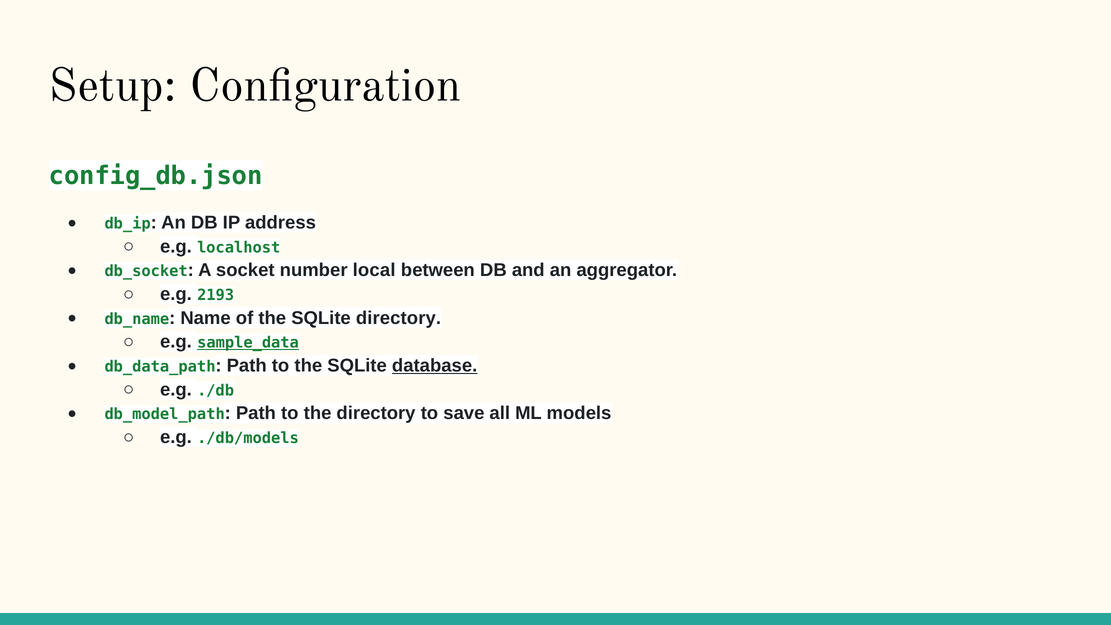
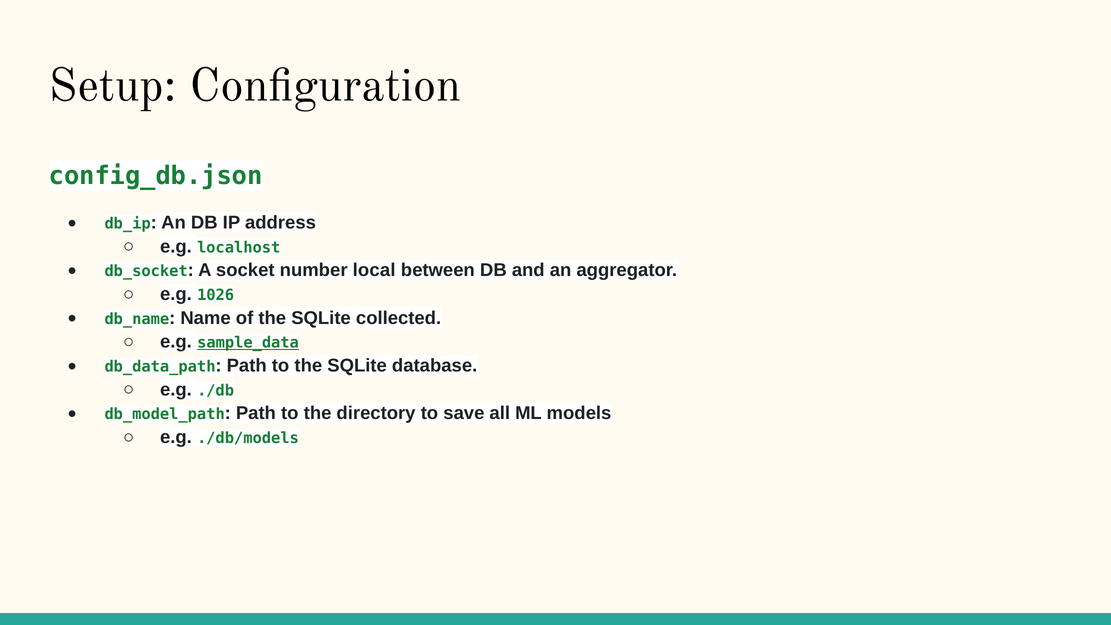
2193: 2193 -> 1026 (216, 295)
SQLite directory: directory -> collected (399, 318)
database underline: present -> none (435, 366)
